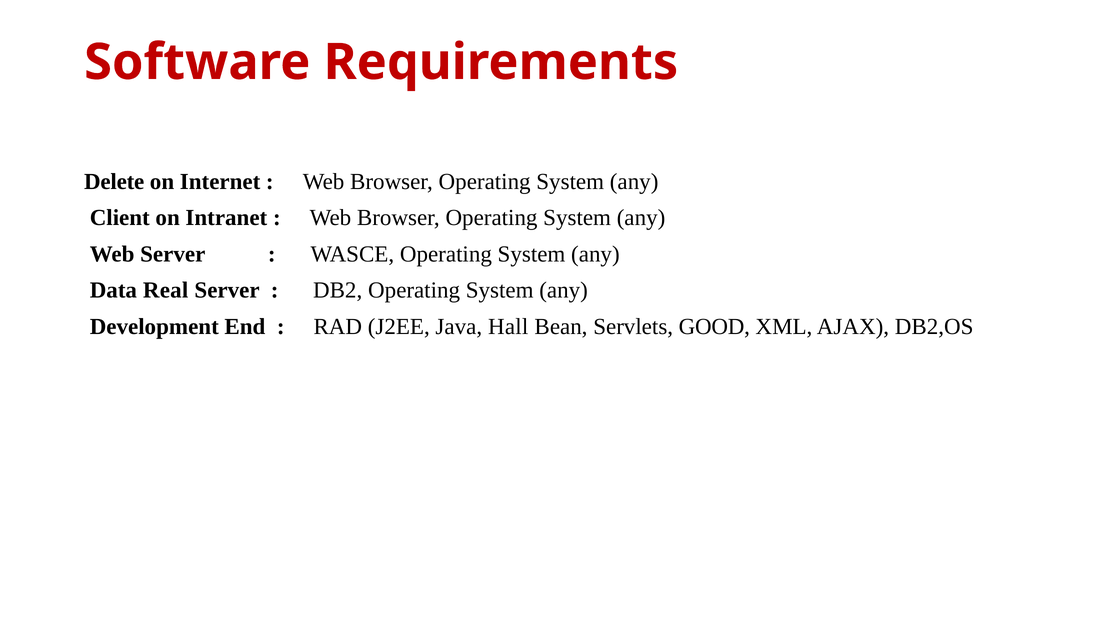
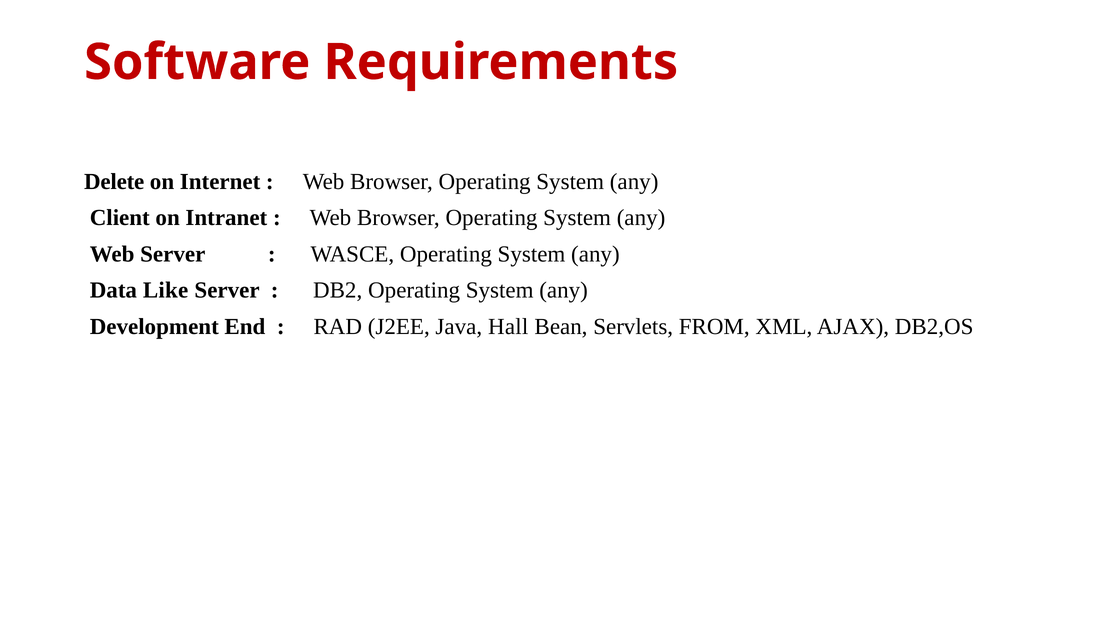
Real: Real -> Like (166, 291)
GOOD: GOOD -> FROM (714, 327)
